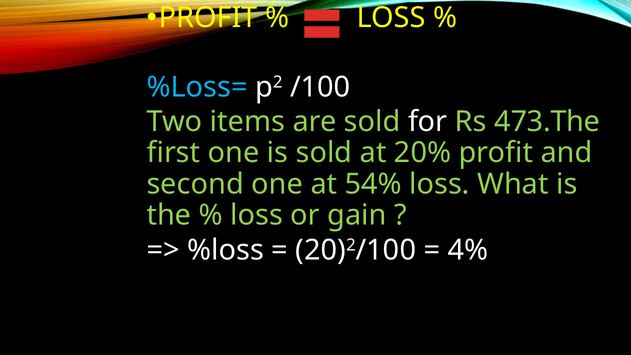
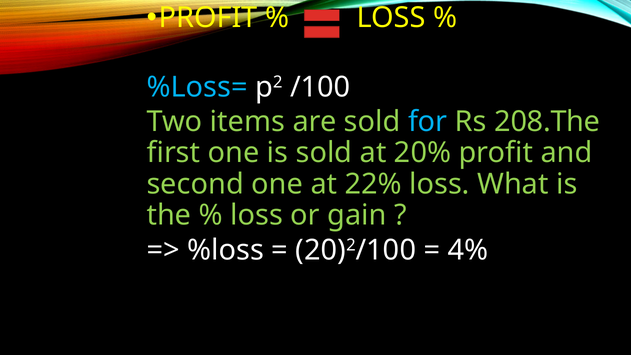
for colour: white -> light blue (428, 122)
473.The: 473.The -> 208.The (547, 122)
54%: 54% -> 22% (373, 184)
